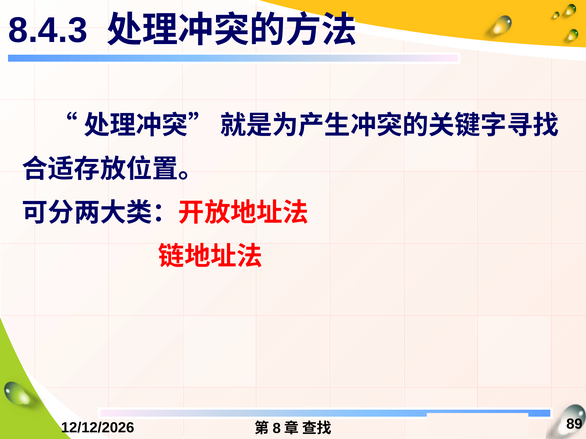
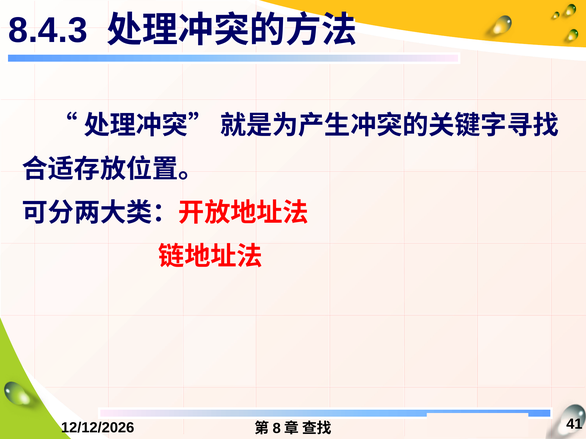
89: 89 -> 41 (574, 424)
